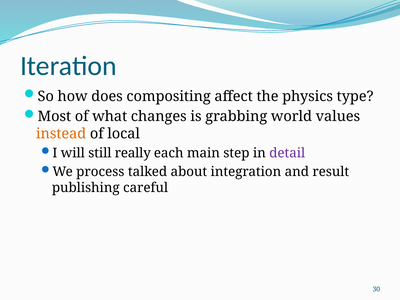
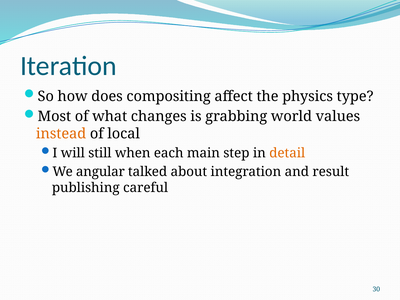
really: really -> when (133, 153)
detail colour: purple -> orange (287, 153)
process: process -> angular (100, 172)
